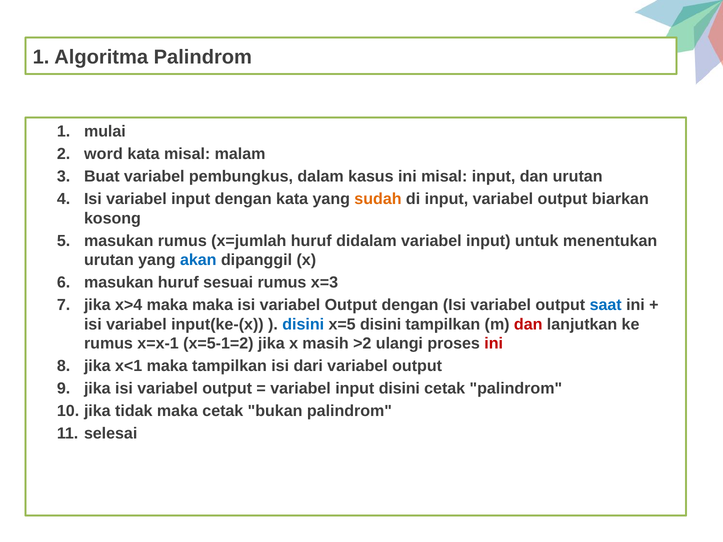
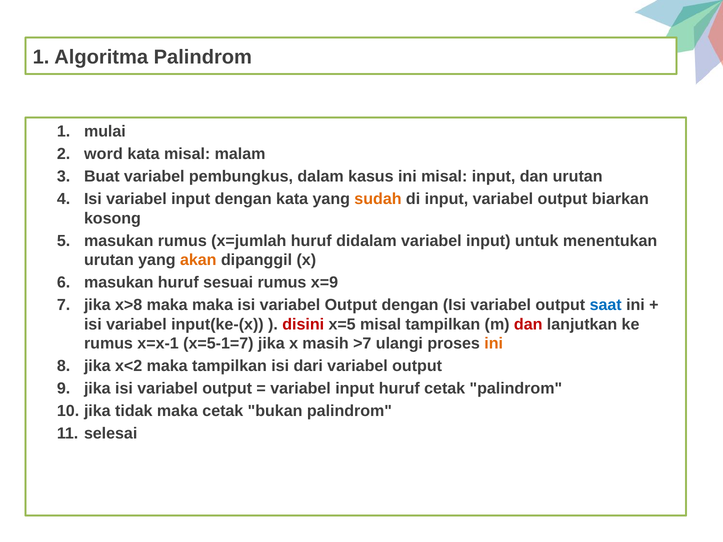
akan colour: blue -> orange (198, 260)
x=3: x=3 -> x=9 (324, 283)
x>4: x>4 -> x>8 (129, 305)
disini colour: blue -> red (303, 324)
x=5 disini: disini -> misal (381, 324)
x=5-1=2: x=5-1=2 -> x=5-1=7 (218, 344)
>2: >2 -> >7 (362, 344)
ini colour: red -> orange (494, 344)
x<1: x<1 -> x<2 (129, 366)
input disini: disini -> huruf (399, 389)
